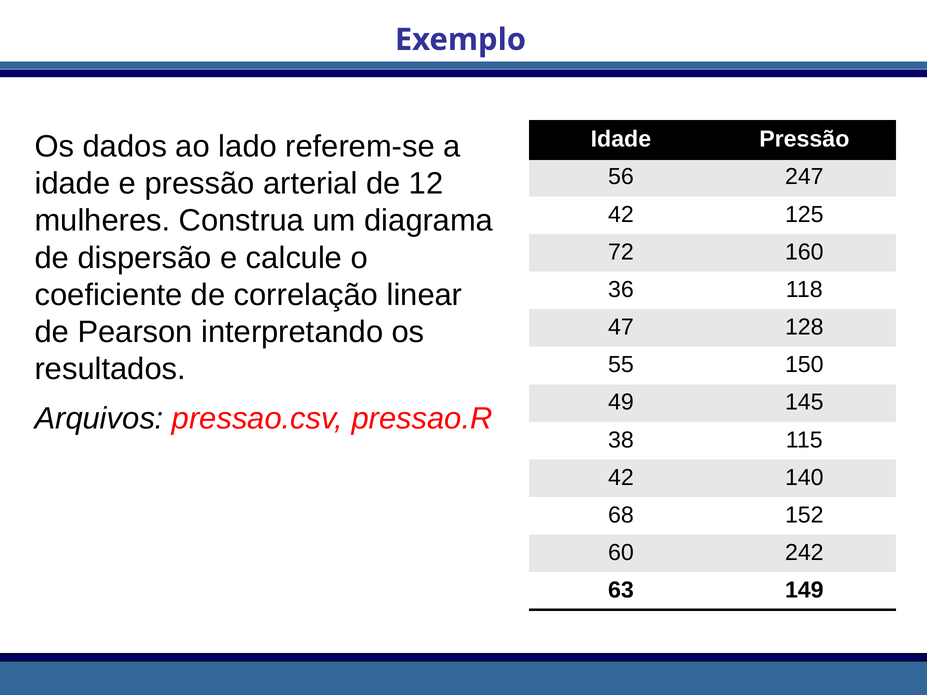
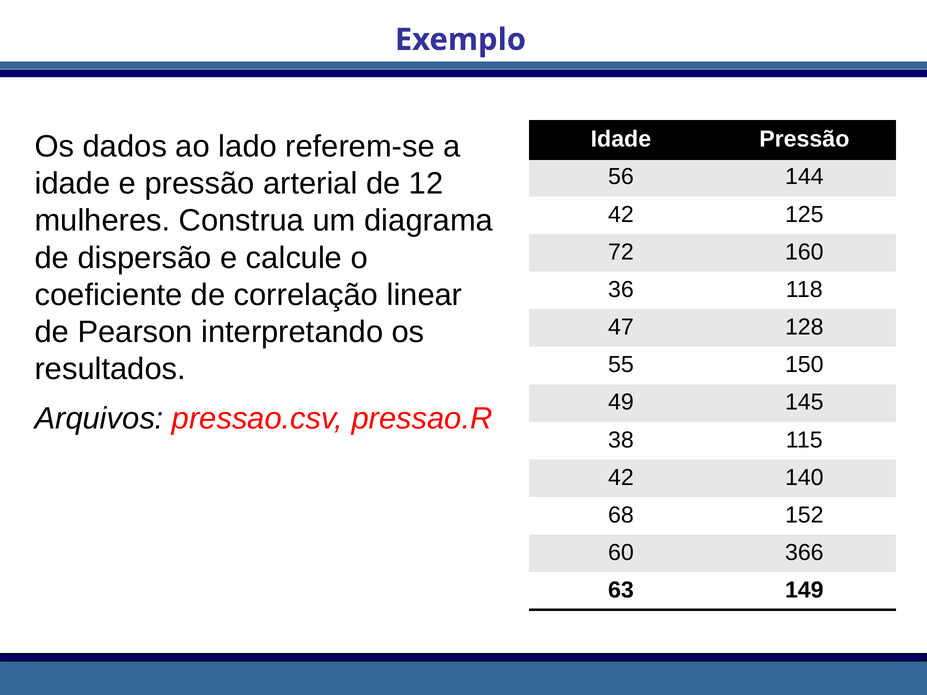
247: 247 -> 144 (804, 177)
242: 242 -> 366 (804, 553)
